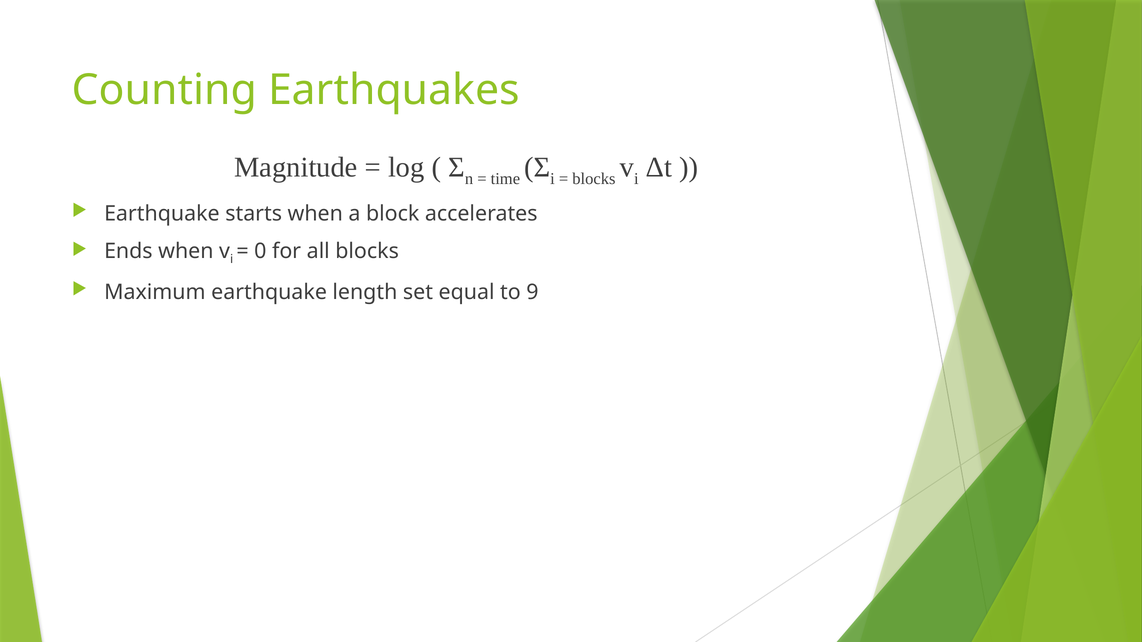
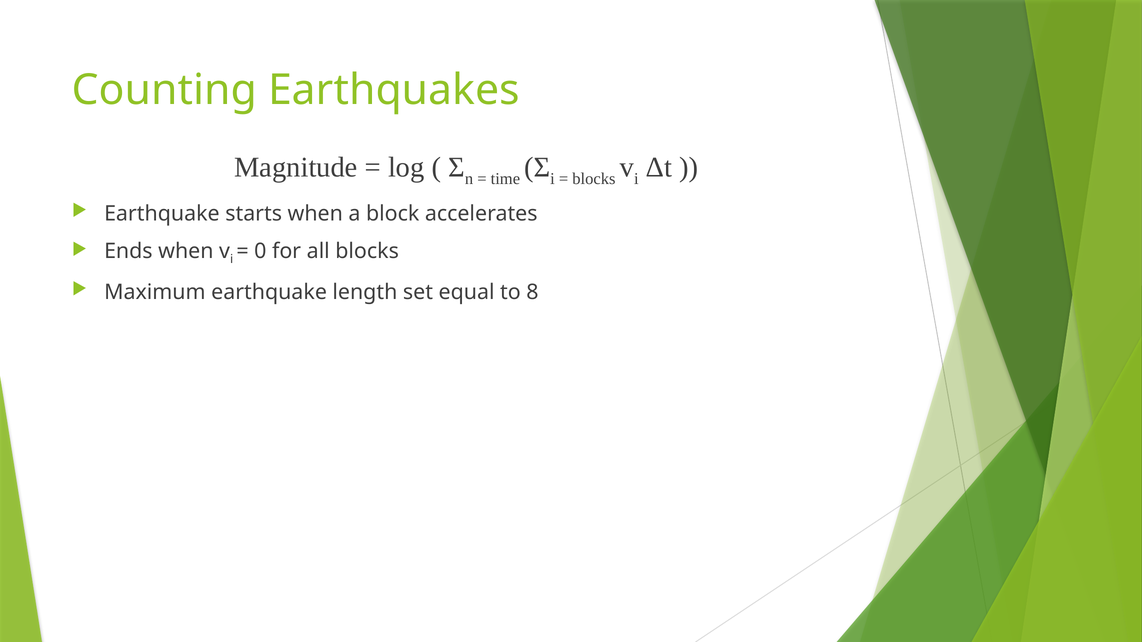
9: 9 -> 8 (532, 292)
